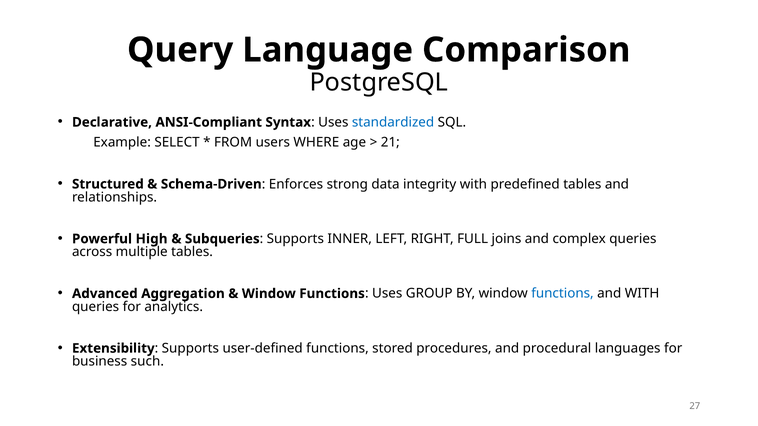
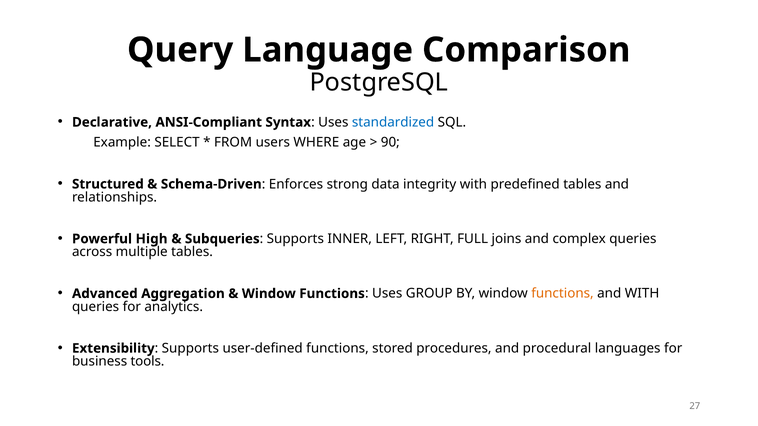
21: 21 -> 90 (390, 143)
functions colour: blue -> orange (562, 294)
such: such -> tools (147, 362)
